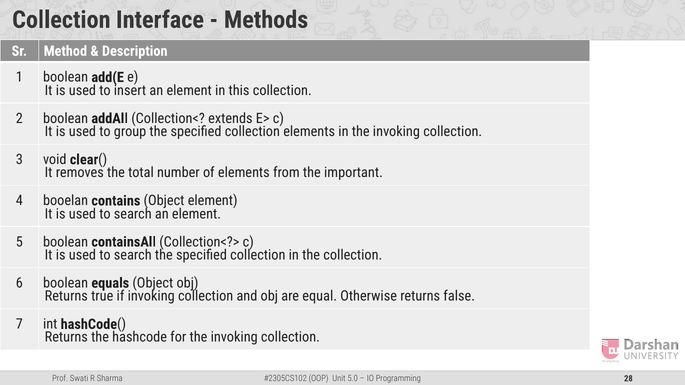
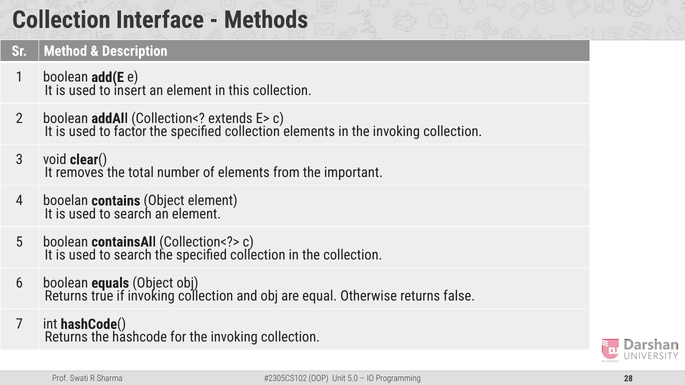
group: group -> factor (130, 132)
